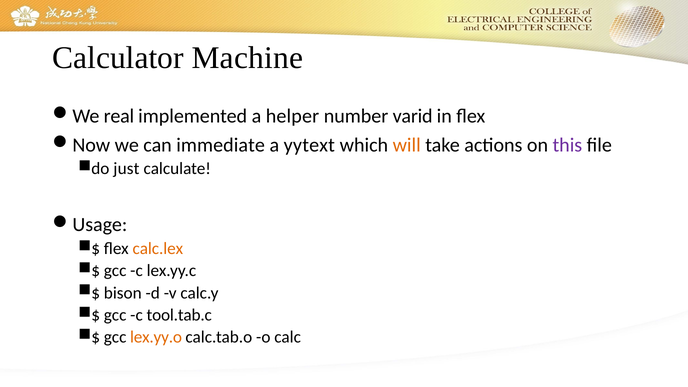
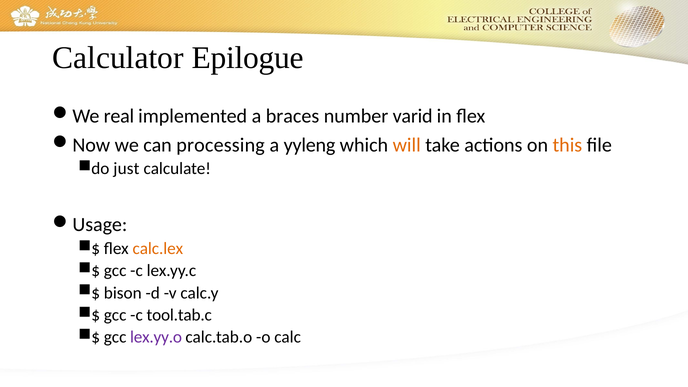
Machine: Machine -> Epilogue (248, 58)
helper: helper -> braces (293, 116)
immediate: immediate -> processing (221, 145)
yytext: yytext -> yyleng (310, 145)
this colour: purple -> orange (567, 145)
lex.yy.o colour: orange -> purple (156, 337)
